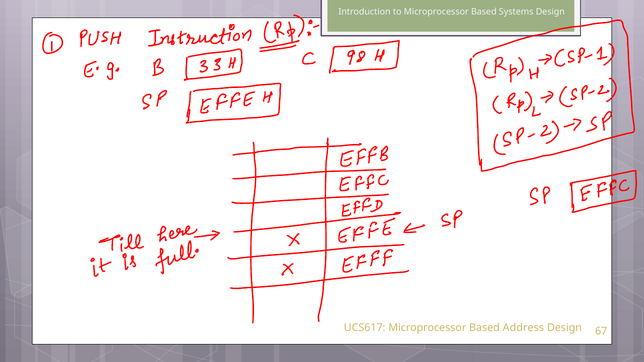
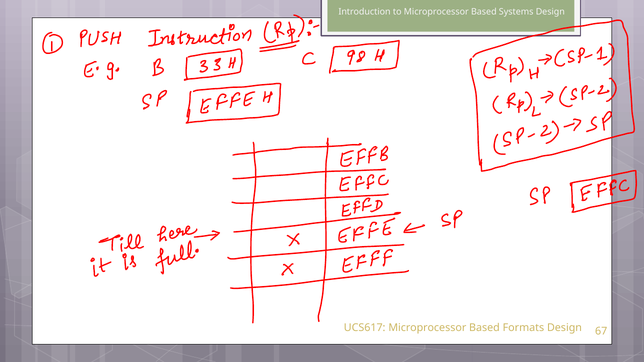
Address: Address -> Formats (523, 328)
